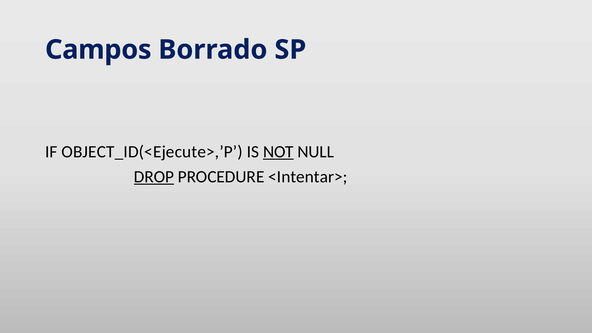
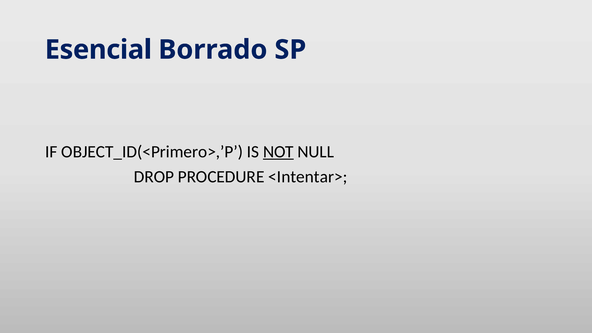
Campos: Campos -> Esencial (98, 50)
OBJECT_ID(<Ejecute>,’P: OBJECT_ID(<Ejecute>,’P -> OBJECT_ID(<Primero>,’P (152, 152)
DROP underline: present -> none (154, 177)
